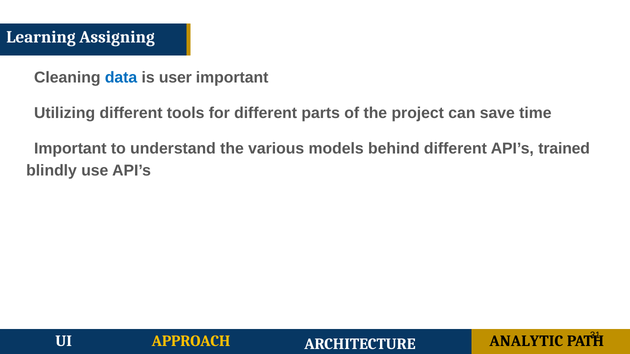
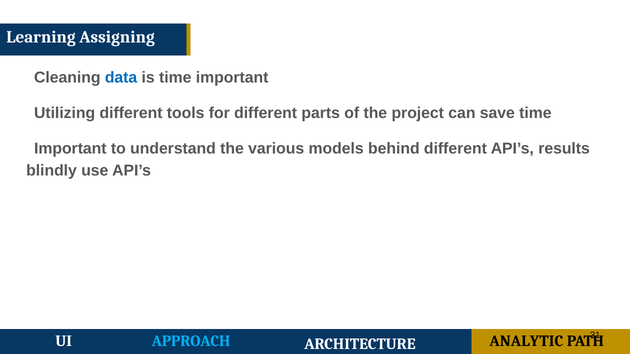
is user: user -> time (175, 78)
trained: trained -> results (564, 149)
APPROACH colour: yellow -> light blue (191, 341)
